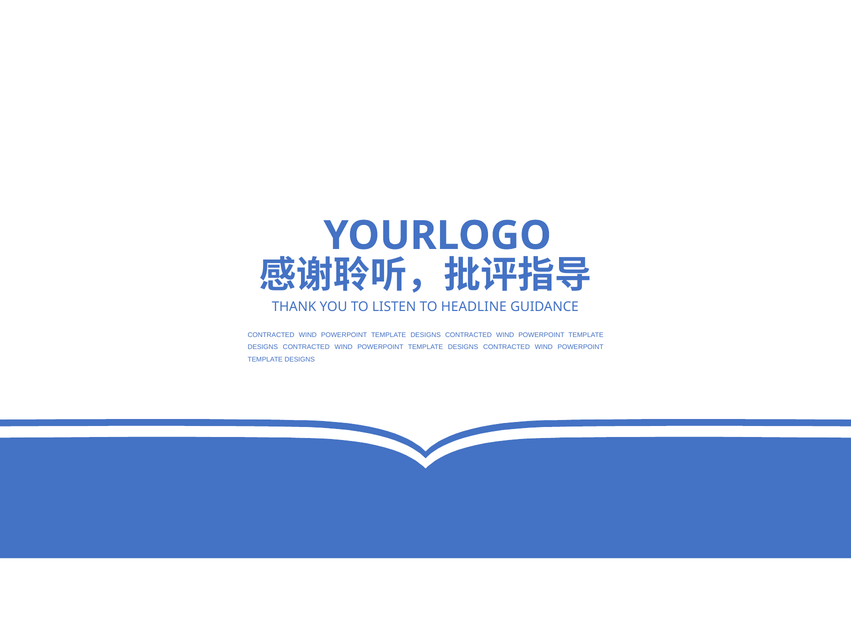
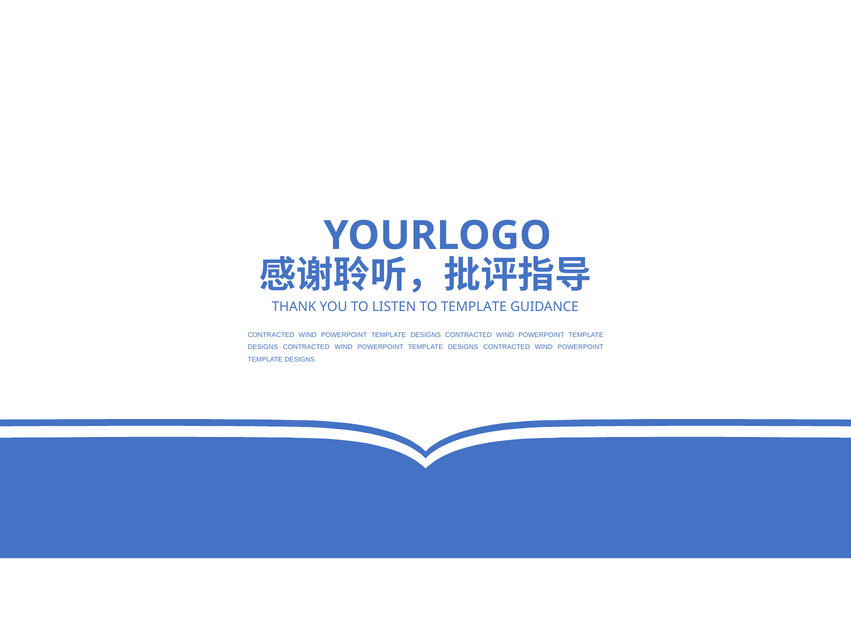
TO HEADLINE: HEADLINE -> TEMPLATE (474, 307)
